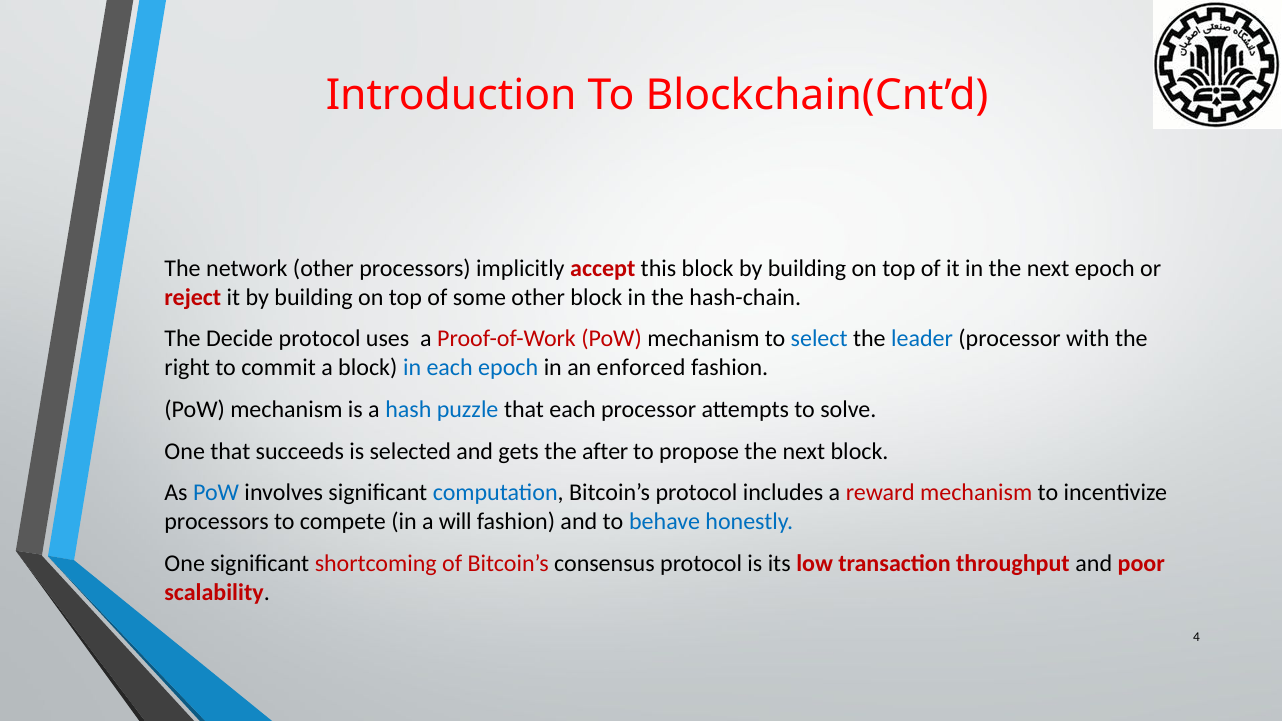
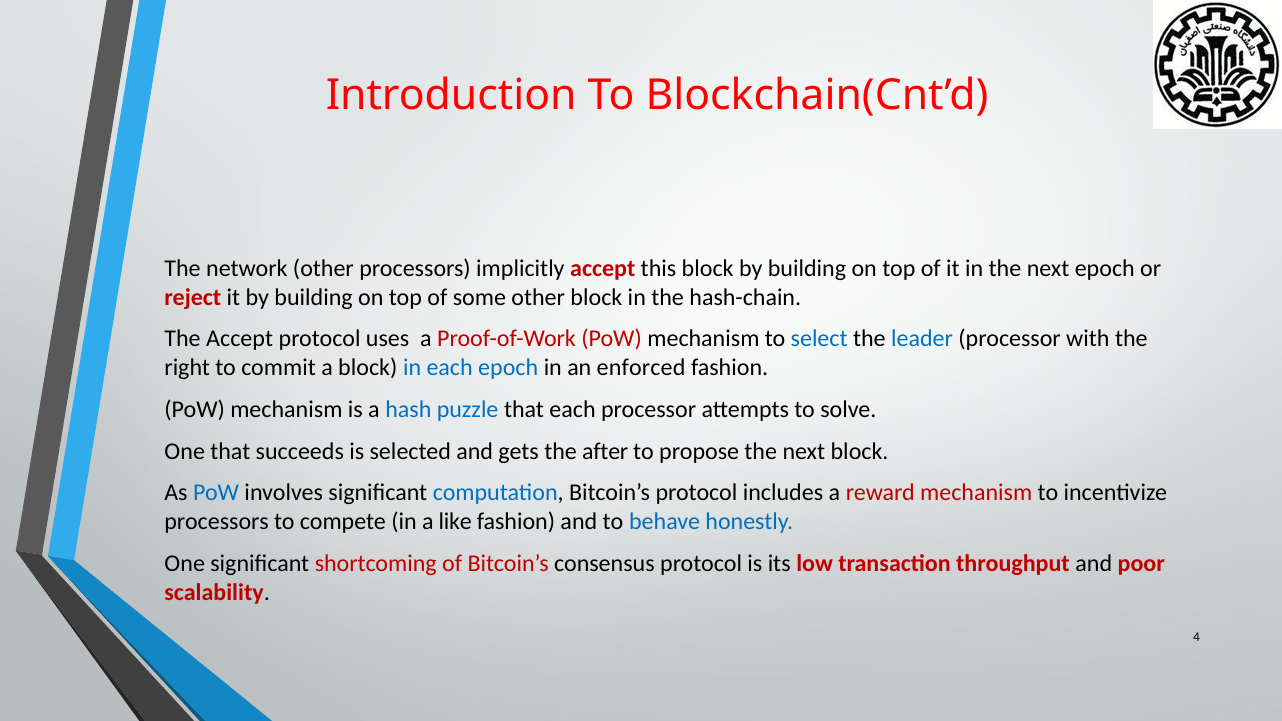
The Decide: Decide -> Accept (240, 339)
will: will -> like (455, 522)
